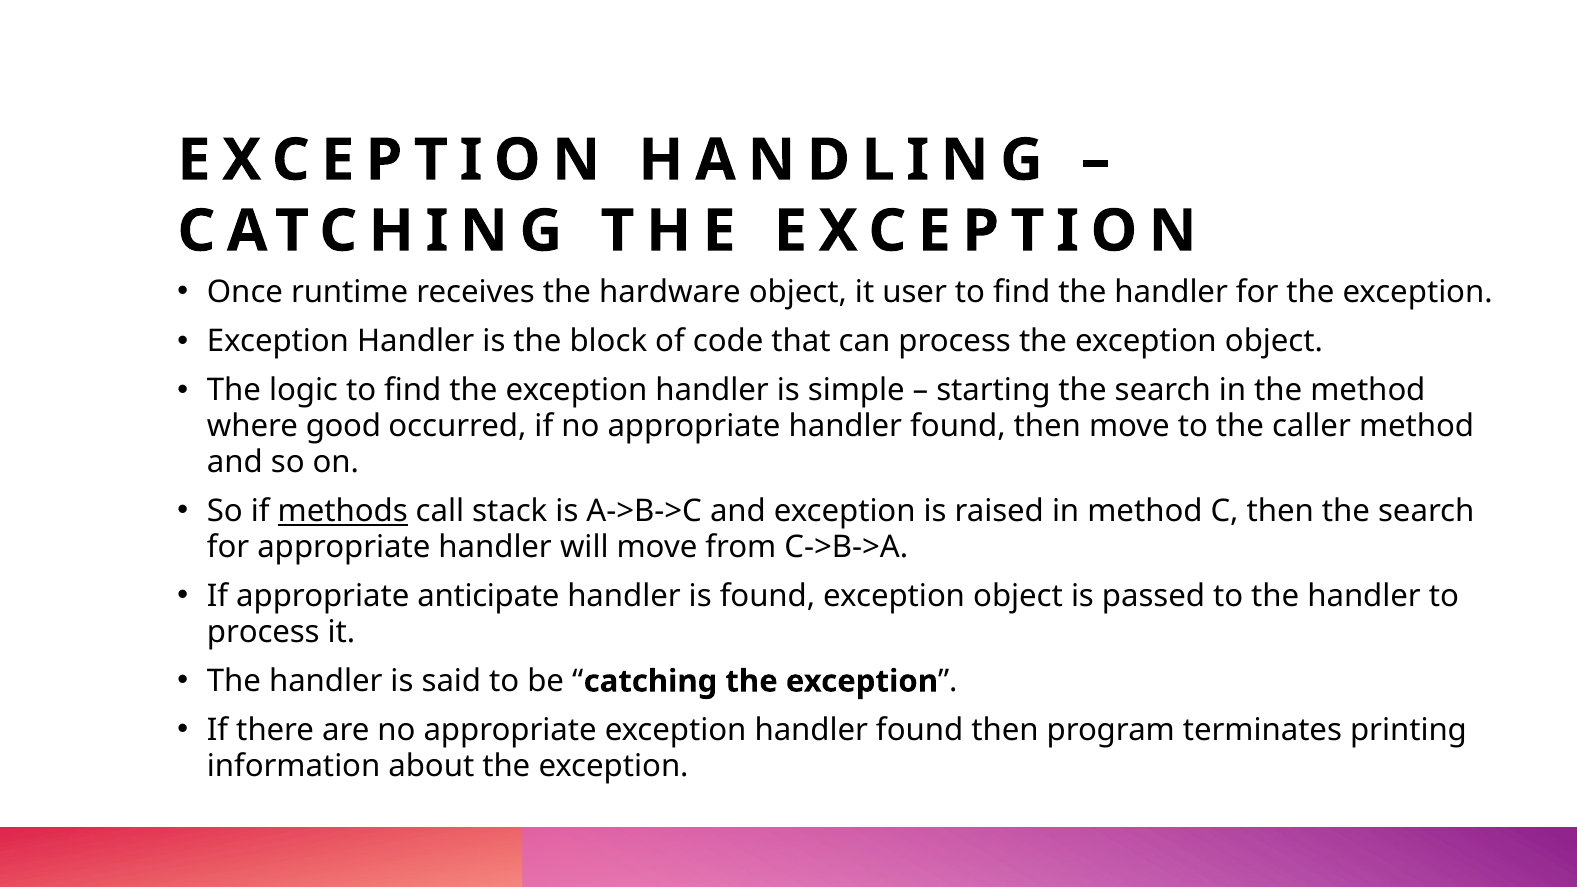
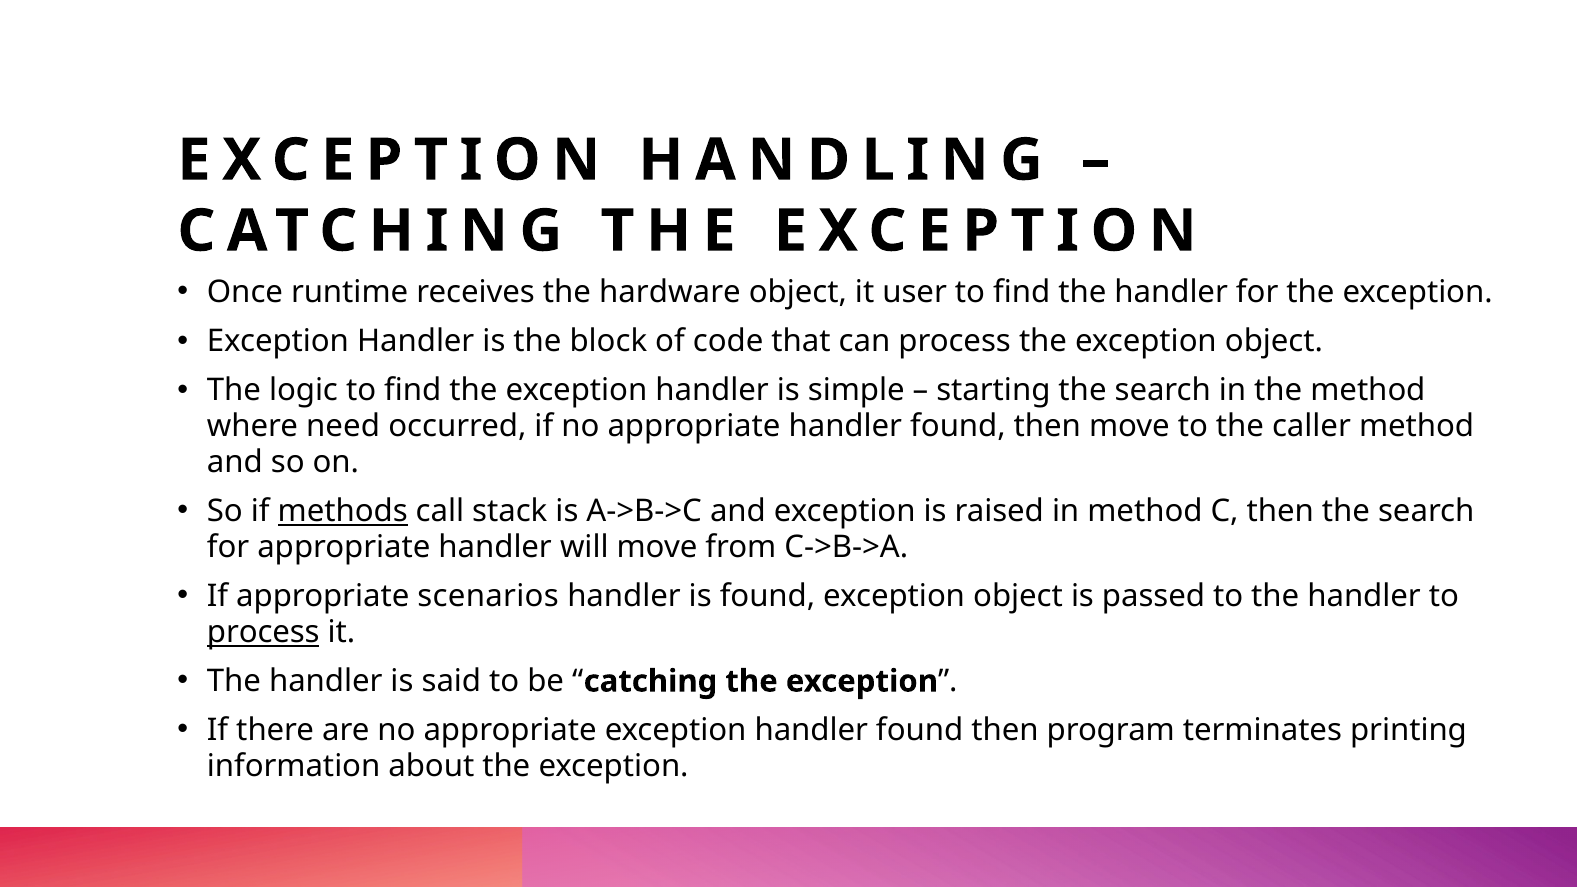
good: good -> need (343, 427)
anticipate: anticipate -> scenarios (488, 596)
process underline: none -> present (263, 632)
